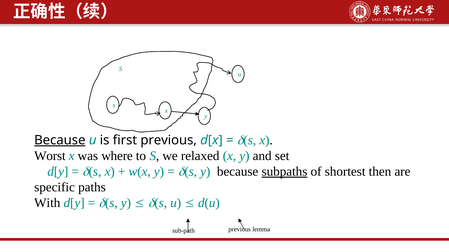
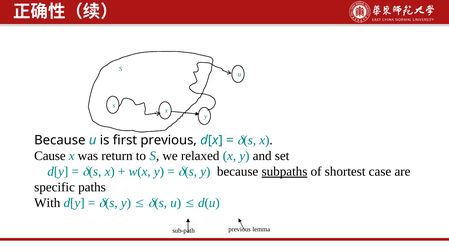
Because underline: present -> none (60, 141)
Worst: Worst -> Cause (50, 156)
where: where -> return (117, 156)
then: then -> case (380, 172)
